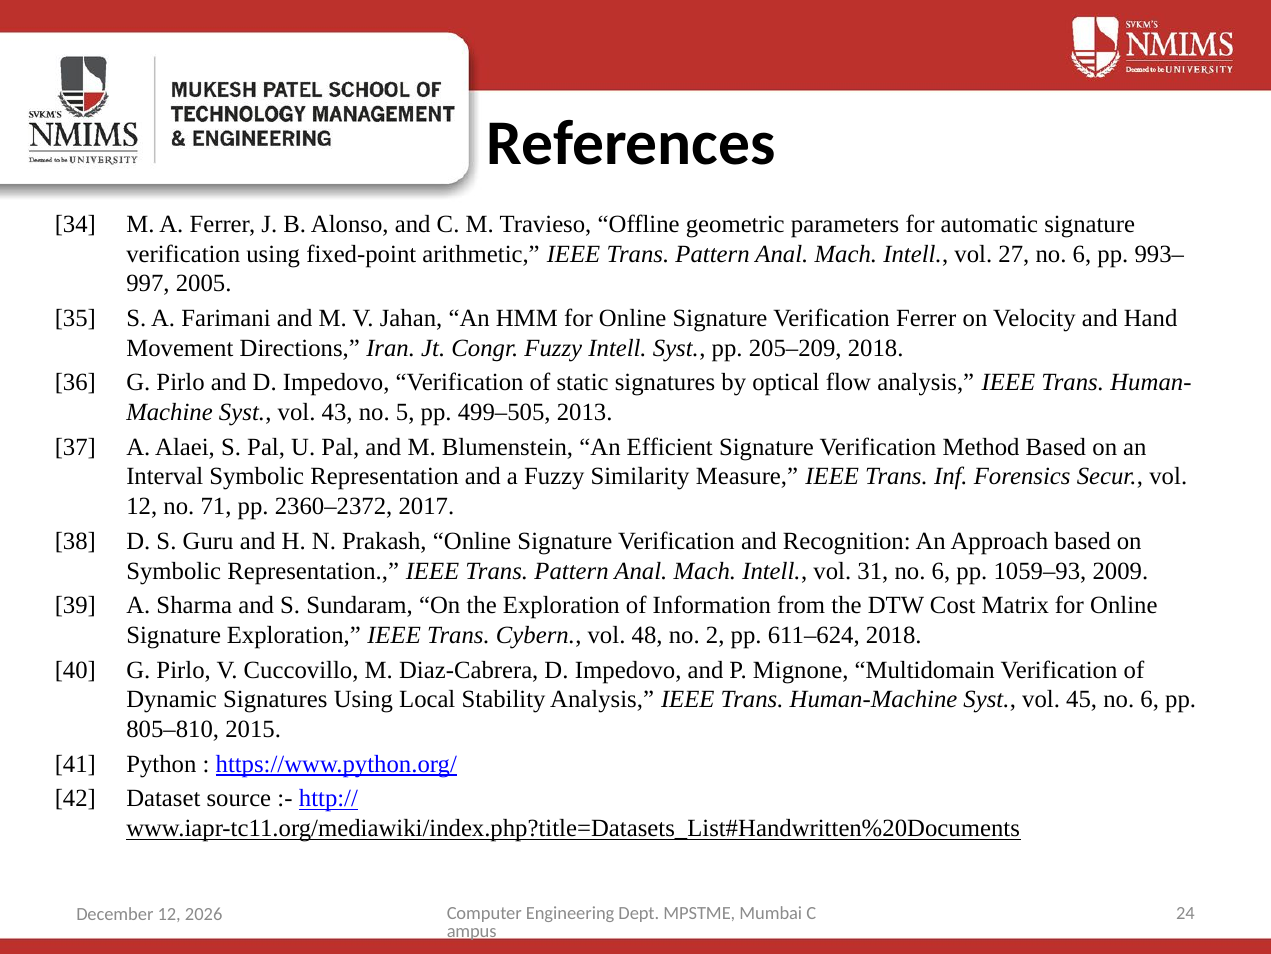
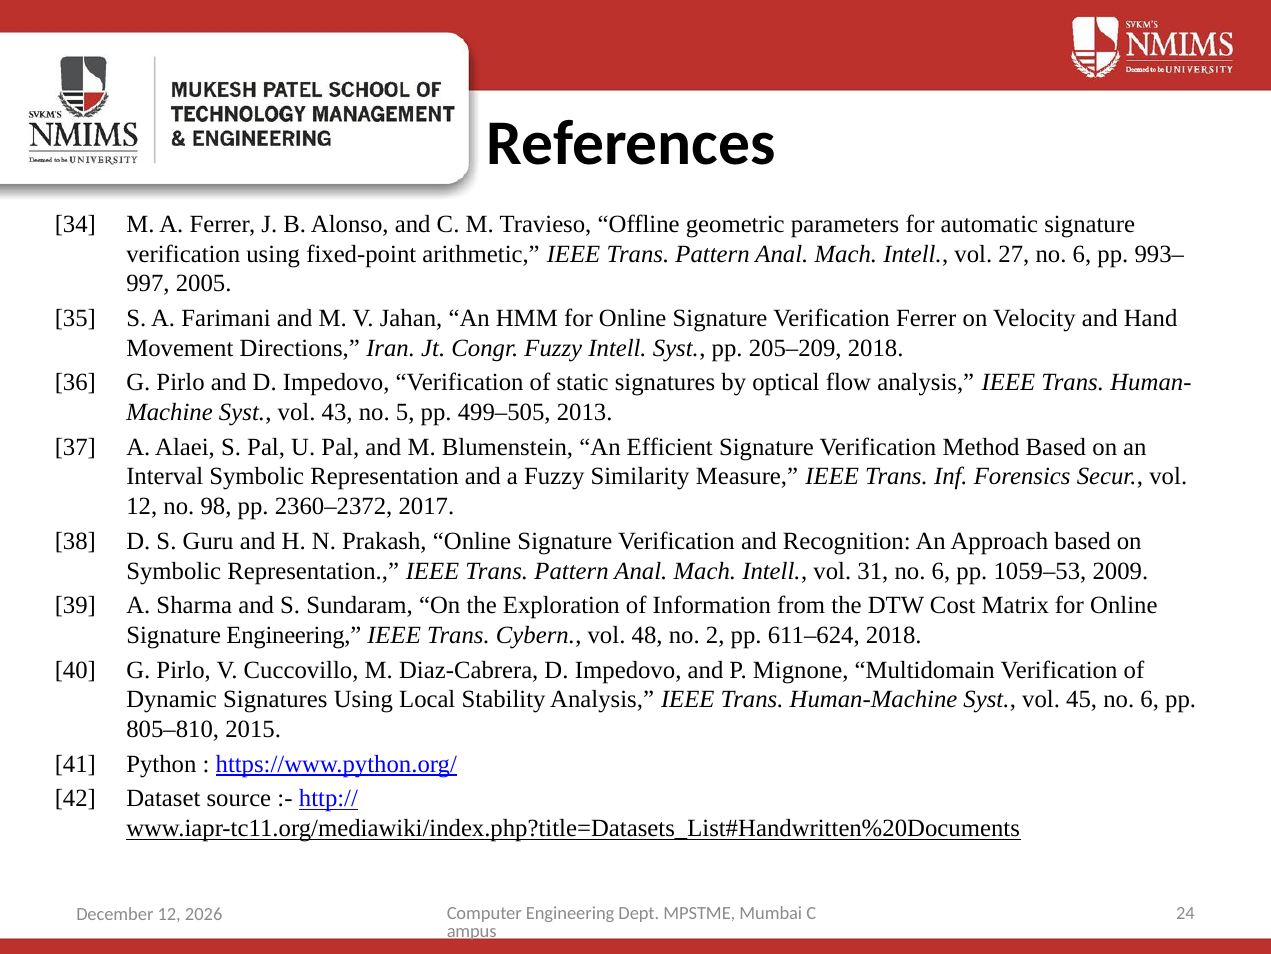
71: 71 -> 98 (216, 506)
1059–93: 1059–93 -> 1059–53 (1040, 570)
Signature Exploration: Exploration -> Engineering (294, 635)
